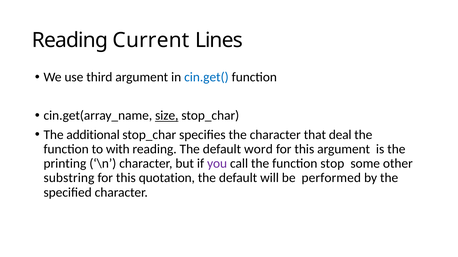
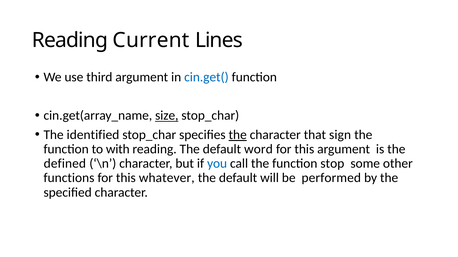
additional: additional -> identified (93, 135)
the underline: none -> present (238, 135)
deal: deal -> sign (340, 135)
printing: printing -> defined (65, 164)
you colour: purple -> blue (217, 164)
substring: substring -> functions (69, 178)
quotation: quotation -> whatever (167, 178)
